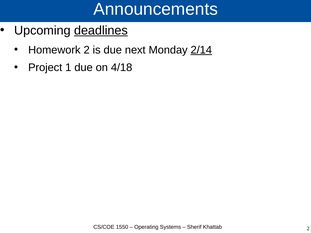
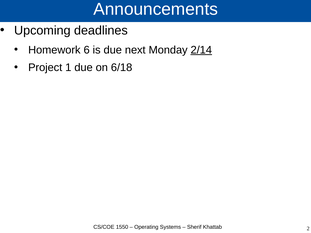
deadlines underline: present -> none (101, 30)
Homework 2: 2 -> 6 (87, 50)
4/18: 4/18 -> 6/18 (122, 68)
